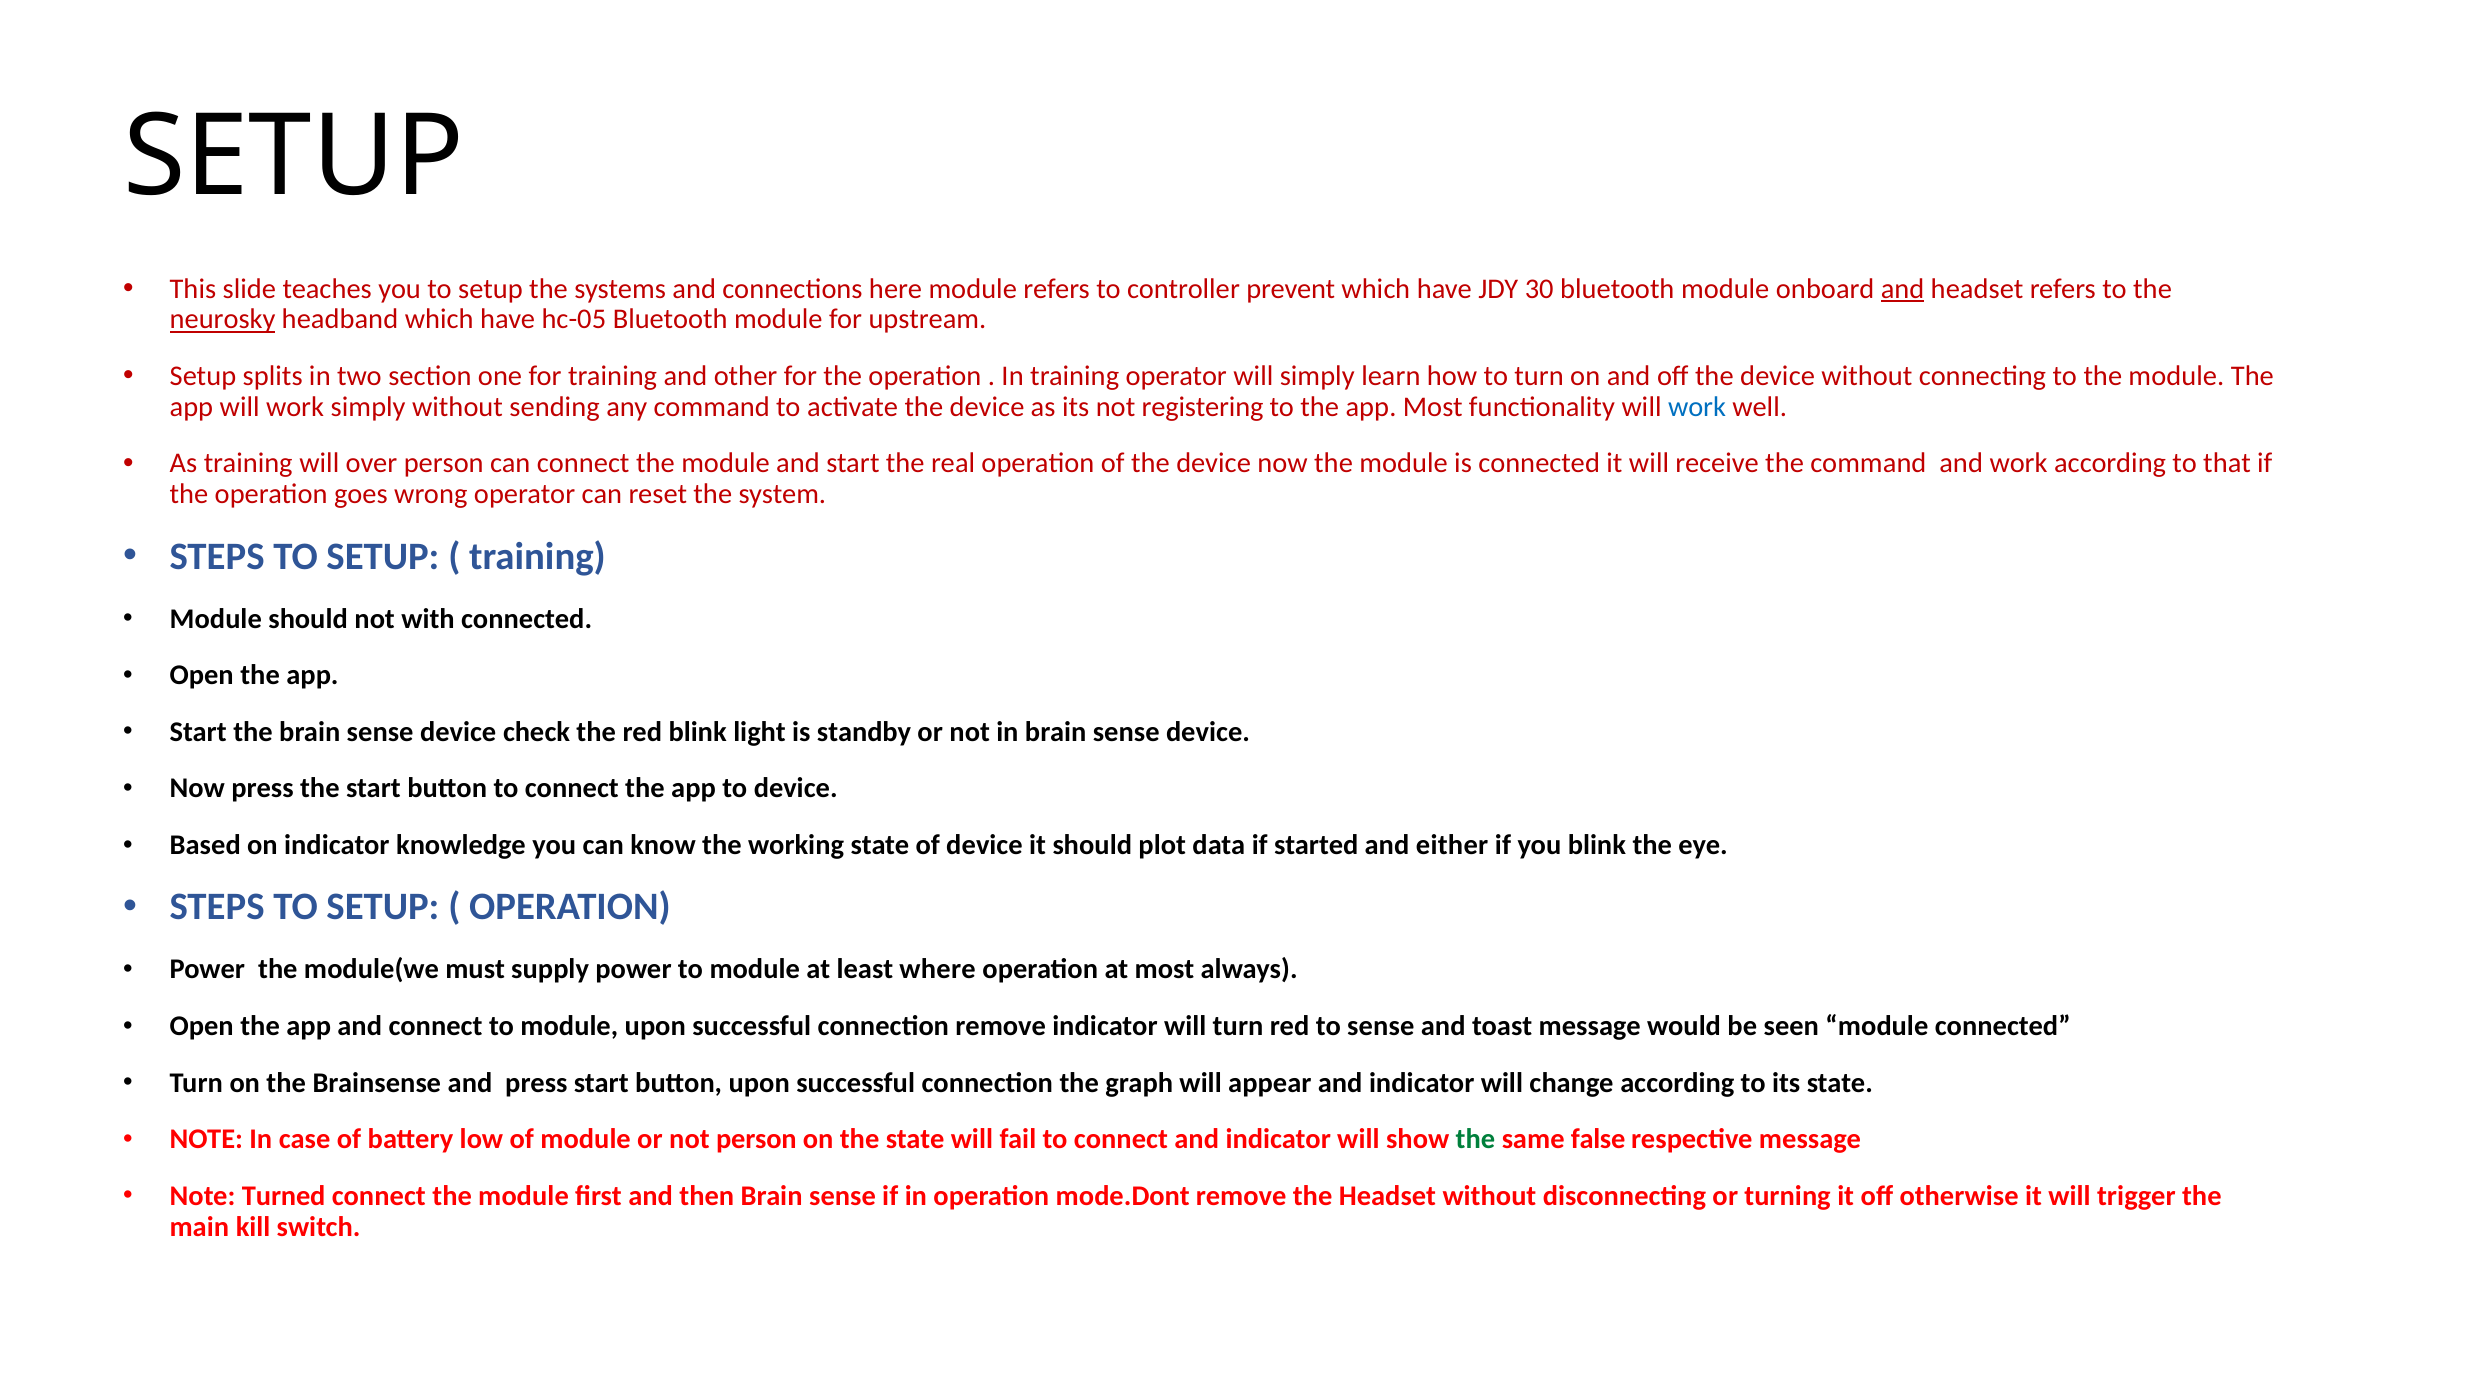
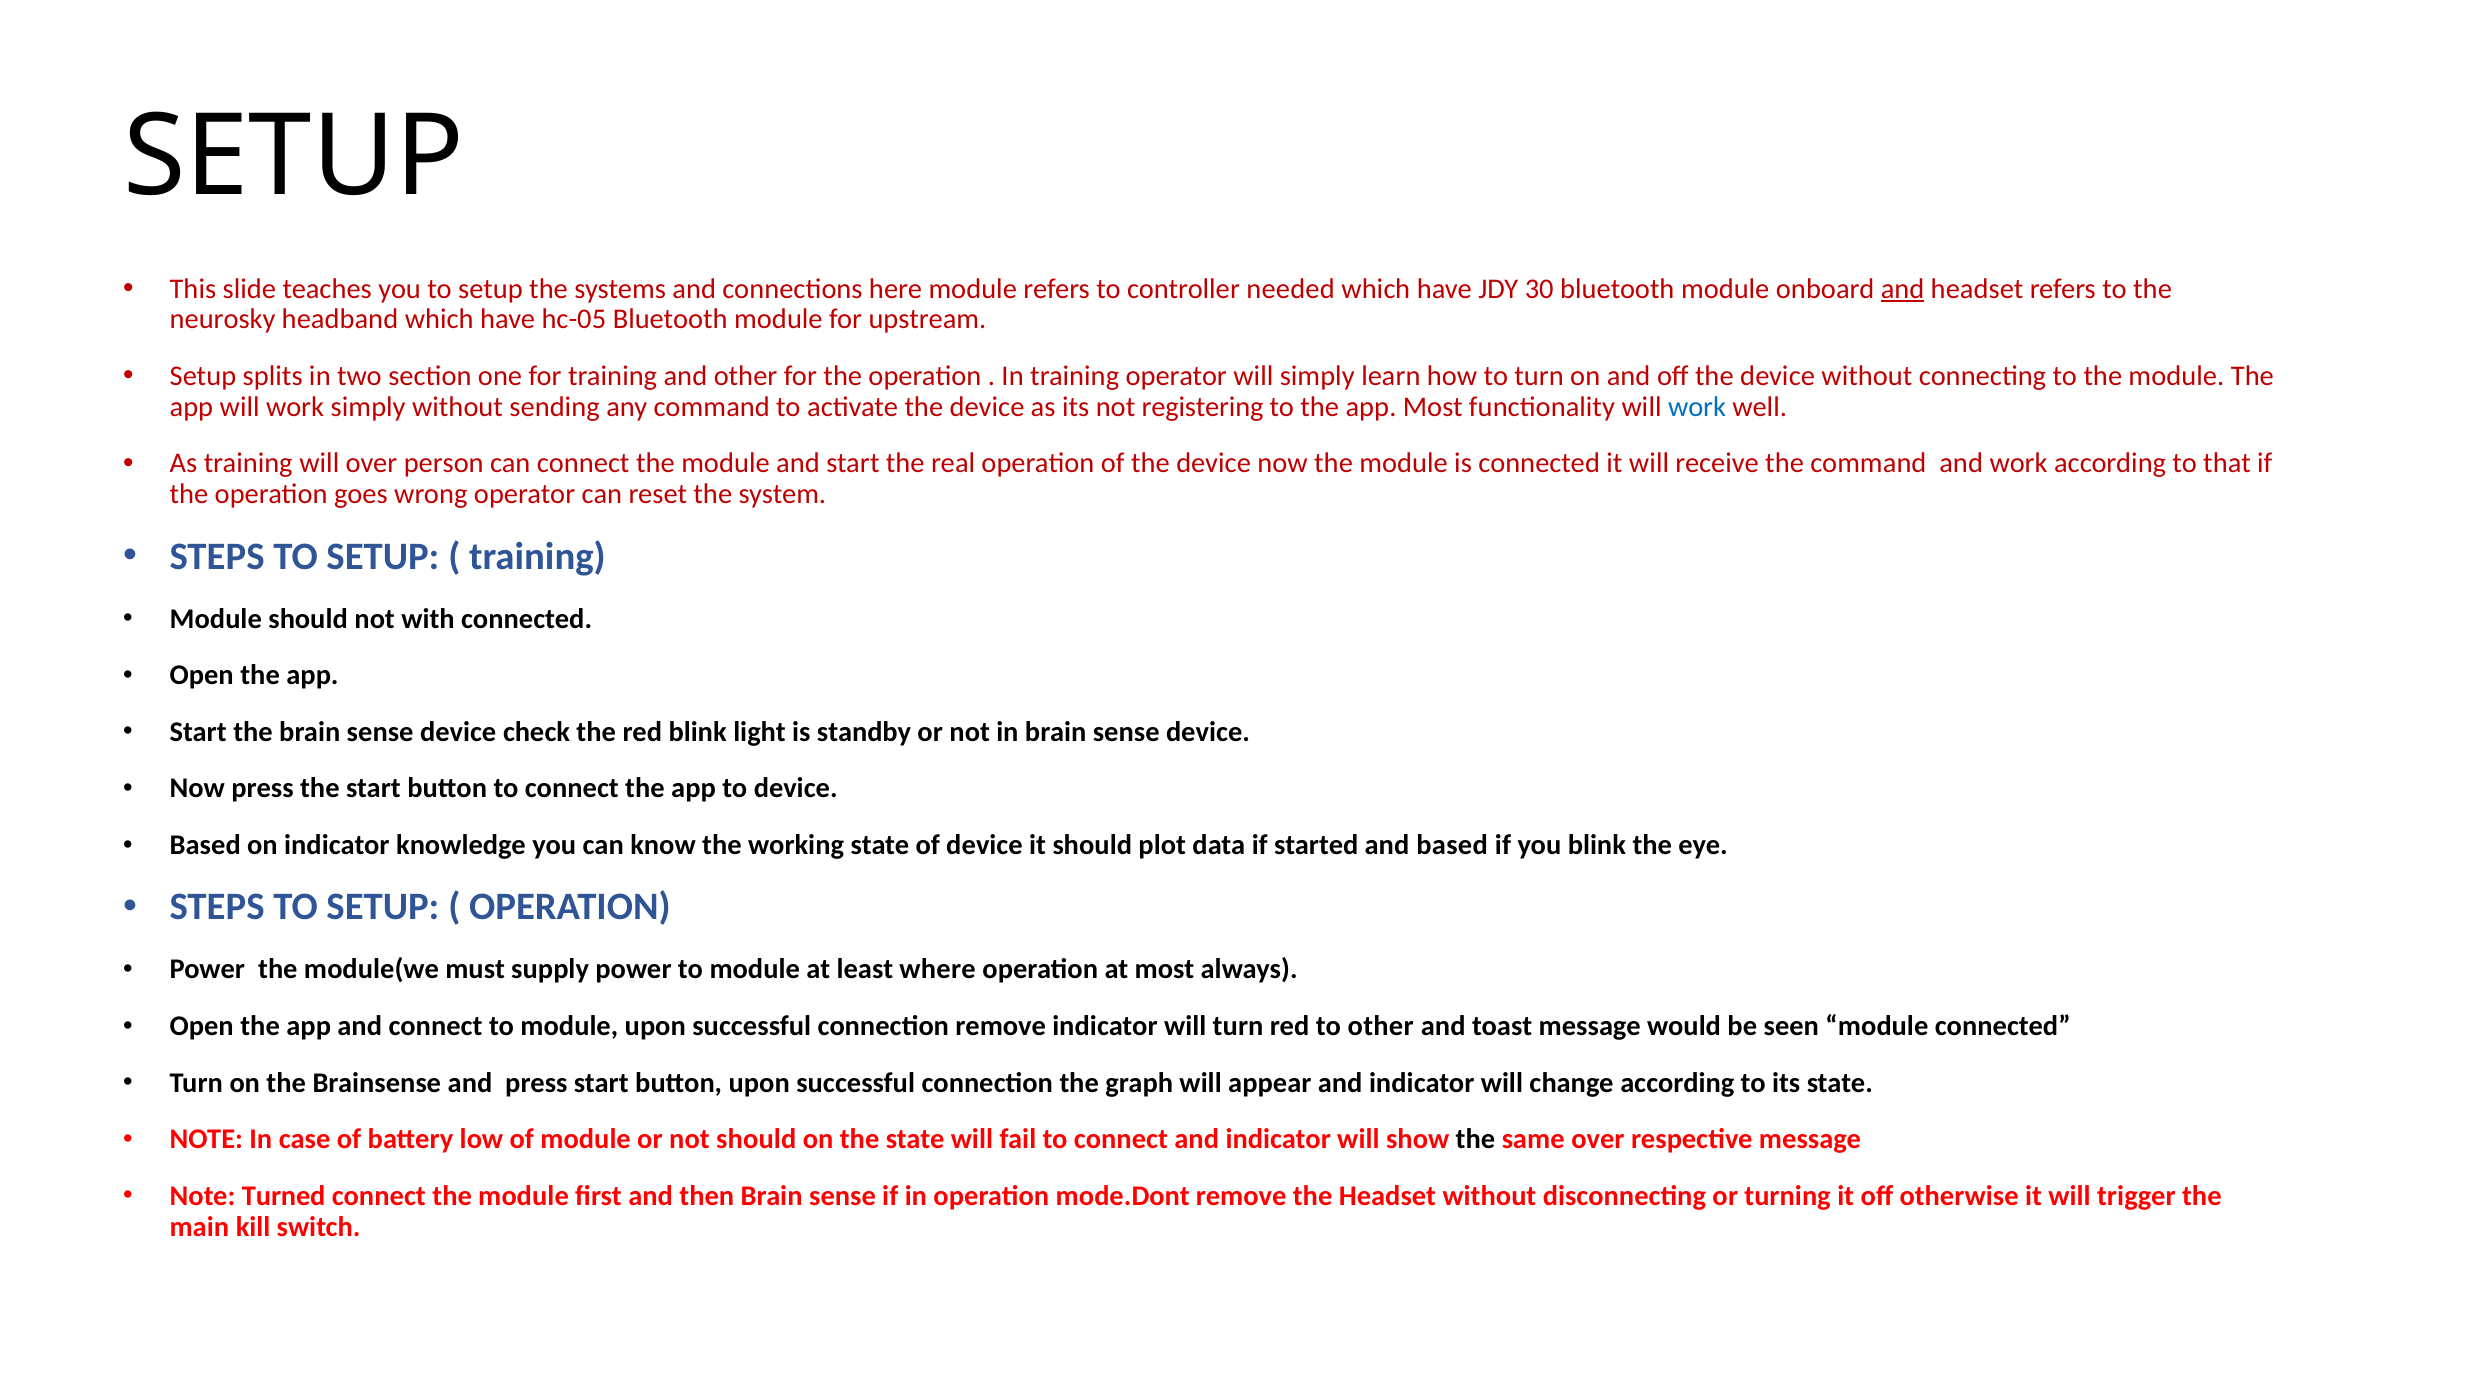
prevent: prevent -> needed (1291, 289)
neurosky underline: present -> none (223, 320)
and either: either -> based (1452, 845)
to sense: sense -> other (1381, 1026)
not person: person -> should (756, 1140)
the colour: green -> black (1475, 1140)
same false: false -> over (1598, 1140)
